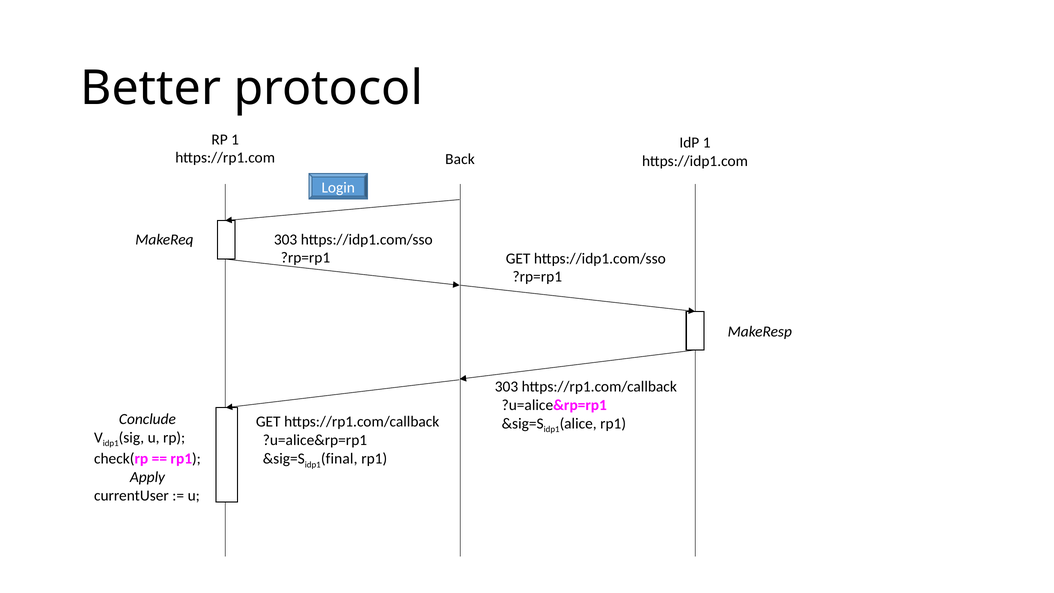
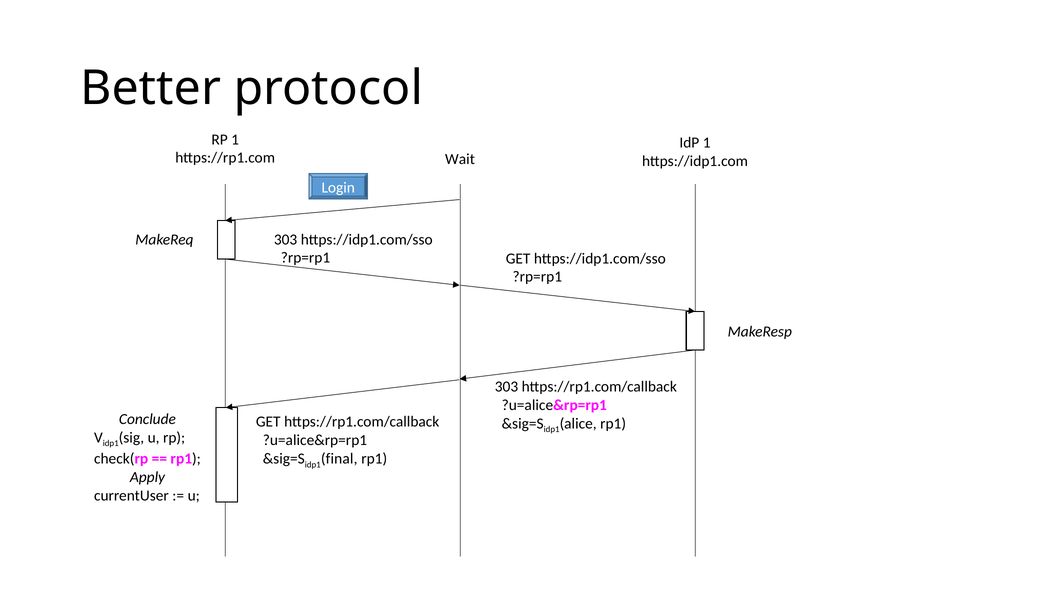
Back: Back -> Wait (460, 159)
